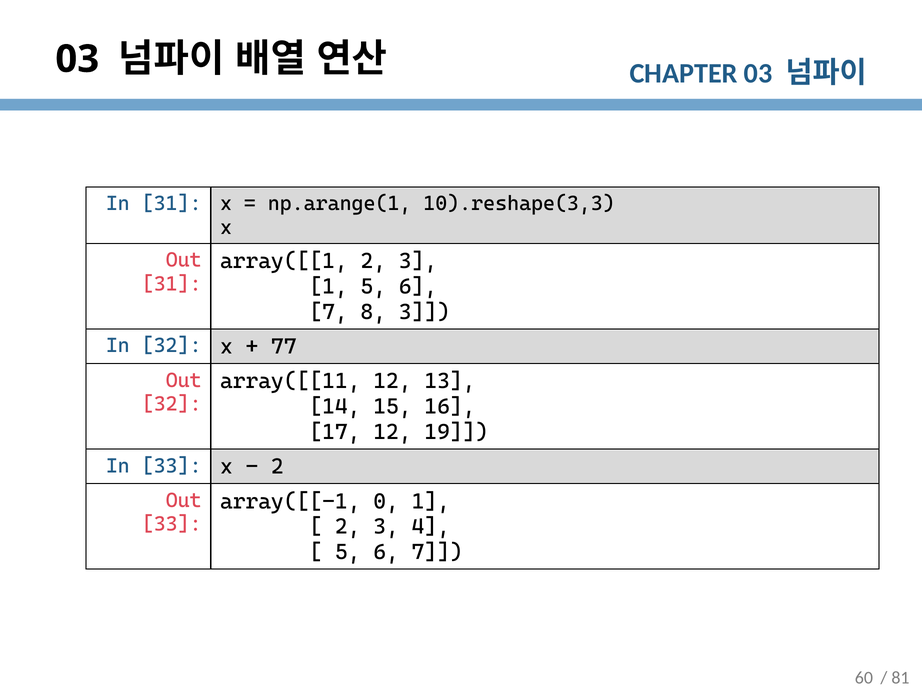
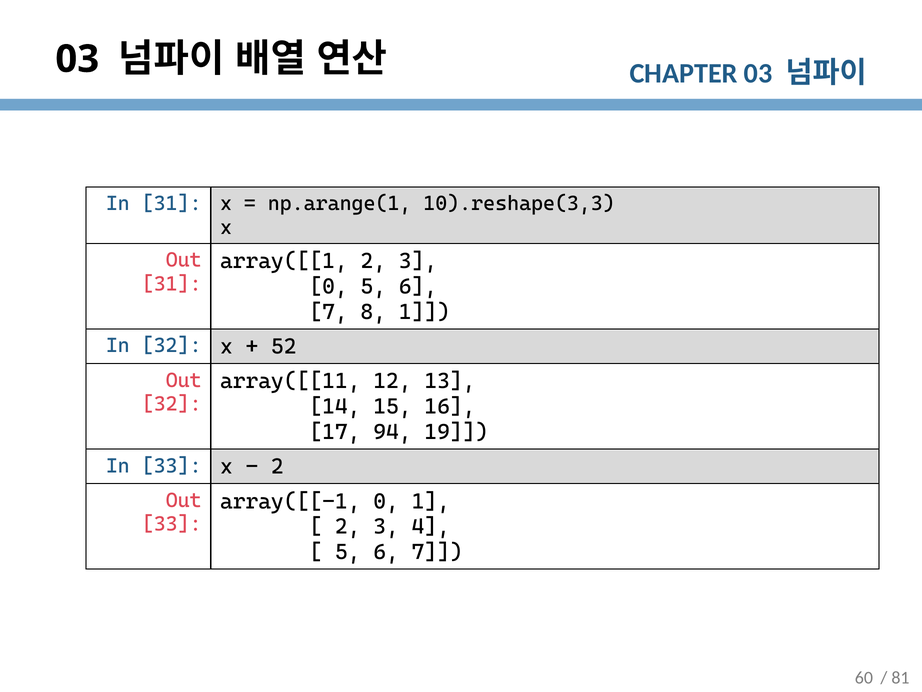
1: 1 -> 0 (329, 286)
8 3: 3 -> 1 (424, 312)
77: 77 -> 52 (284, 346)
17 12: 12 -> 94 (392, 432)
